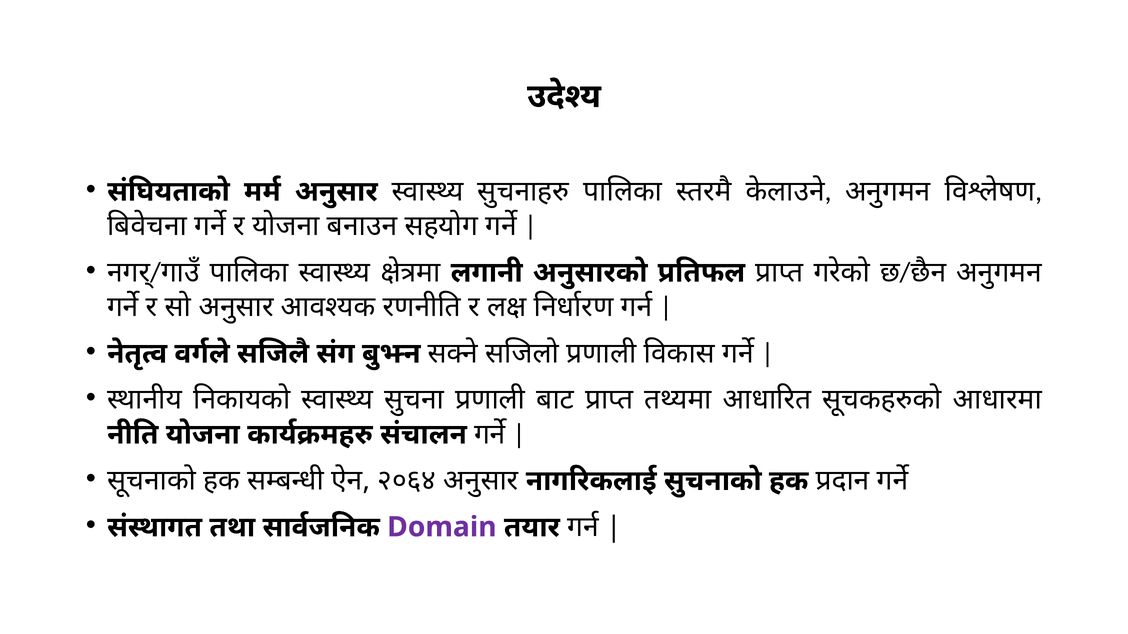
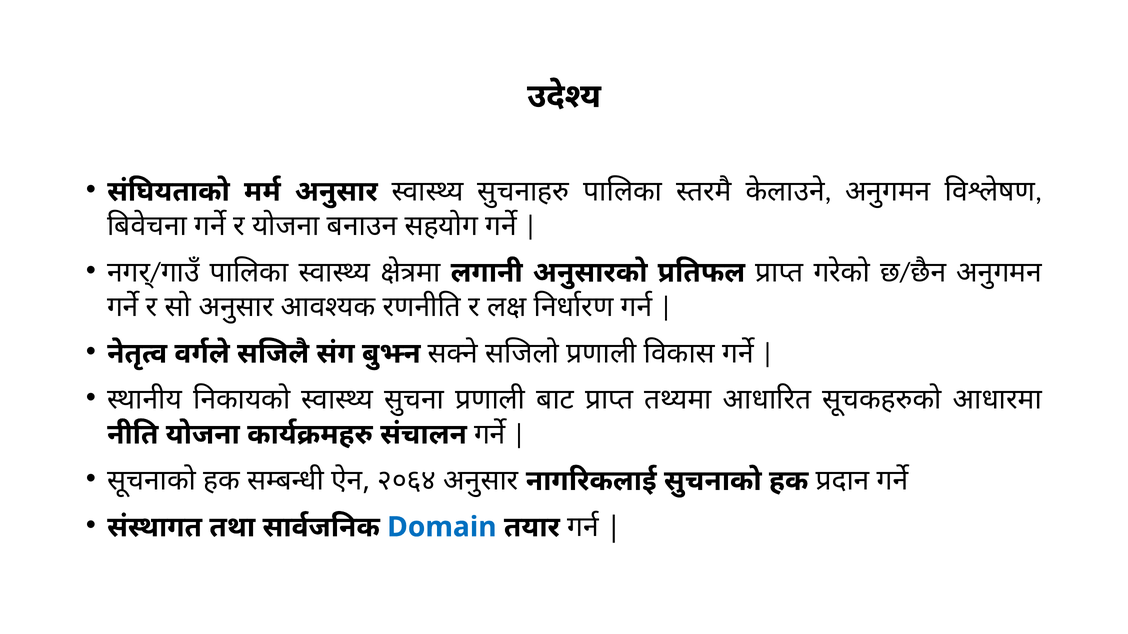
Domain colour: purple -> blue (442, 527)
